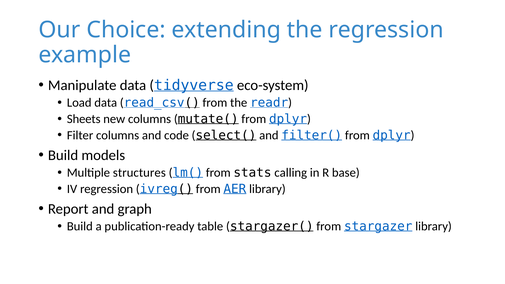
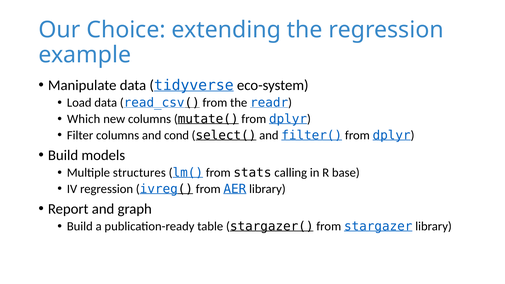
Sheets: Sheets -> Which (84, 119)
code: code -> cond (177, 135)
